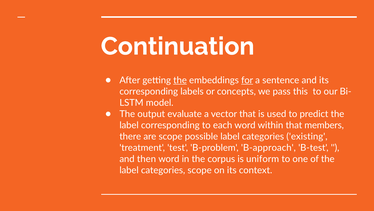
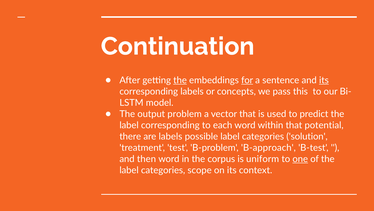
its underline: none -> present (324, 80)
evaluate: evaluate -> problem (185, 114)
members: members -> potential (324, 125)
are scope: scope -> labels (170, 136)
existing: existing -> solution (307, 136)
one underline: none -> present (300, 158)
